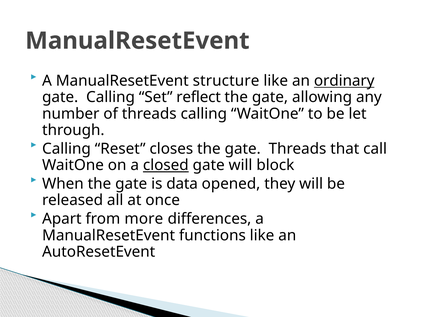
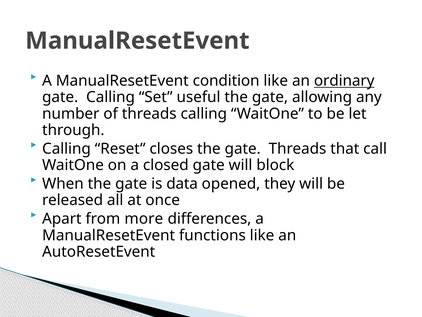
structure: structure -> condition (226, 81)
reflect: reflect -> useful (199, 97)
closed underline: present -> none (166, 165)
